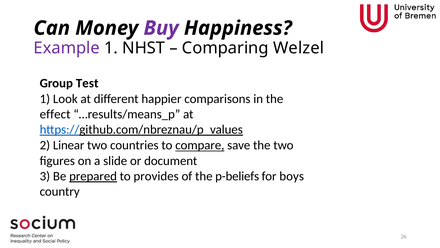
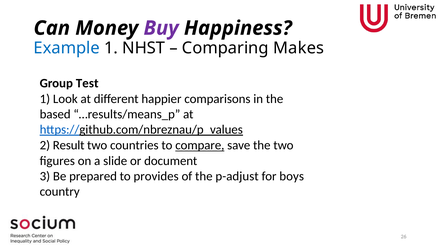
Example colour: purple -> blue (67, 48)
Welzel: Welzel -> Makes (299, 48)
effect: effect -> based (55, 114)
Linear: Linear -> Result (69, 145)
prepared underline: present -> none (93, 176)
p-beliefs: p-beliefs -> p-adjust (237, 176)
